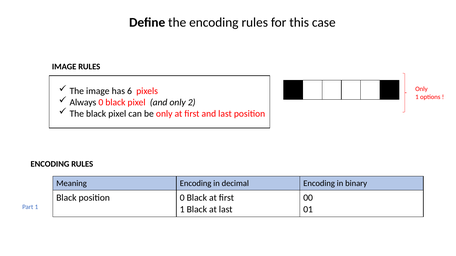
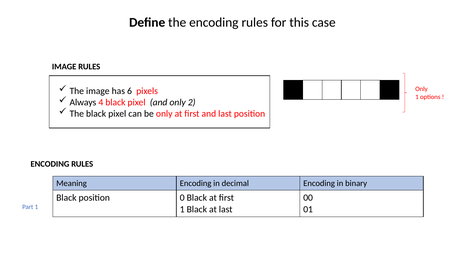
Always 0: 0 -> 4 (101, 103)
